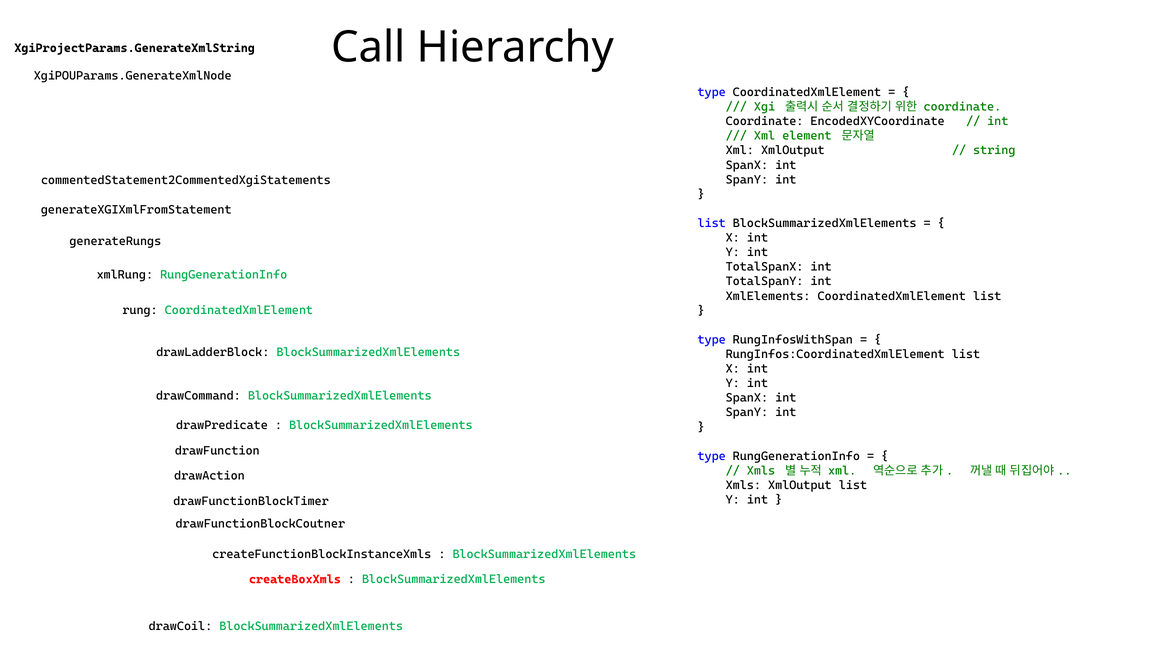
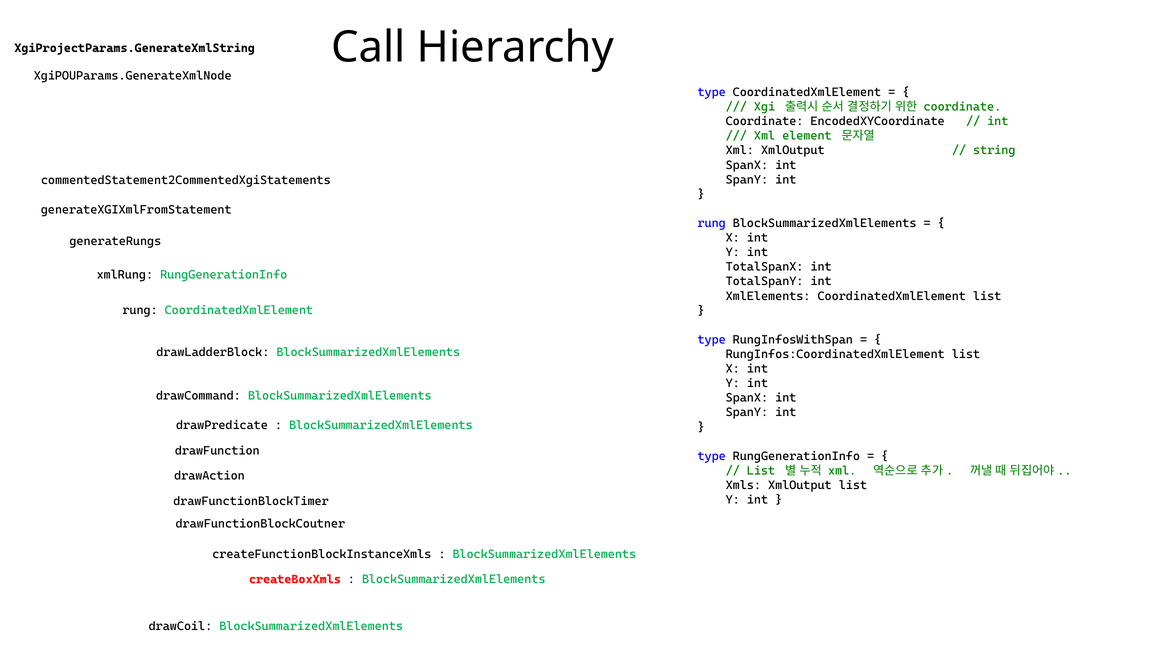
list: list -> rung (712, 223)
Xmls: Xmls -> List (761, 471)
